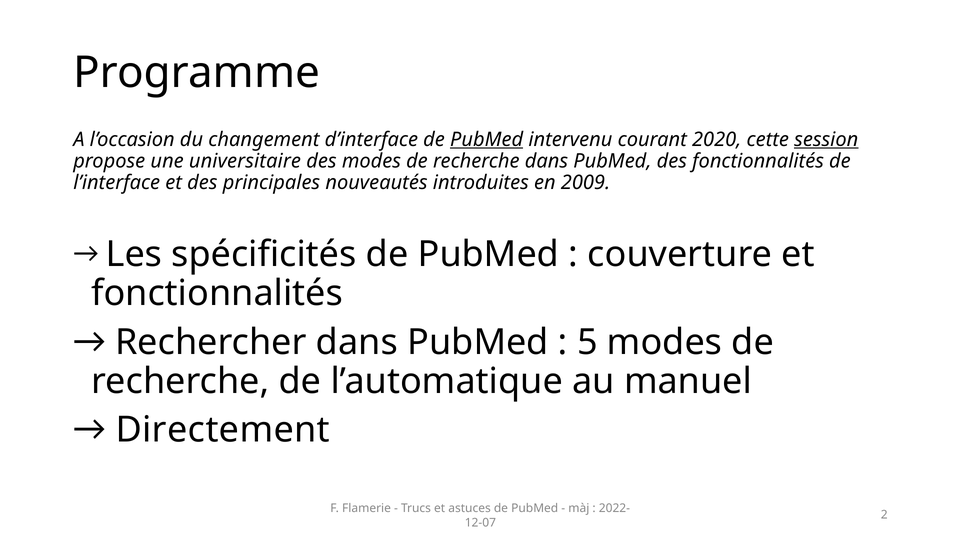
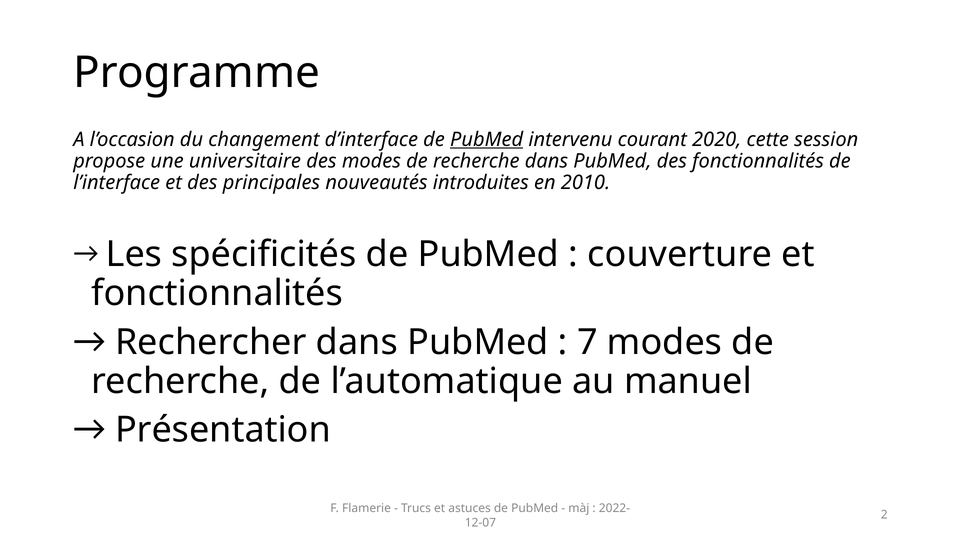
session underline: present -> none (826, 140)
2009: 2009 -> 2010 (586, 183)
5: 5 -> 7 (587, 343)
Directement: Directement -> Présentation (223, 430)
